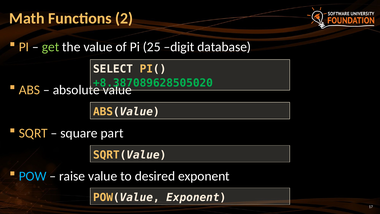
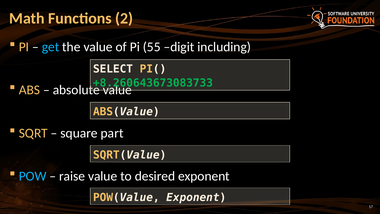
get colour: light green -> light blue (51, 47)
25: 25 -> 55 (152, 47)
database: database -> including (224, 47)
+8.387089628505020: +8.387089628505020 -> +8.260643673083733 (153, 83)
